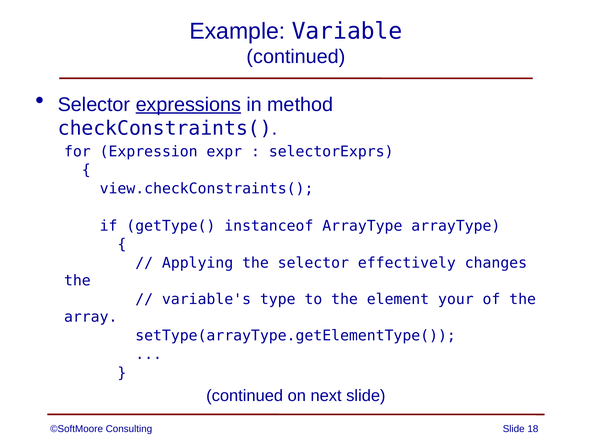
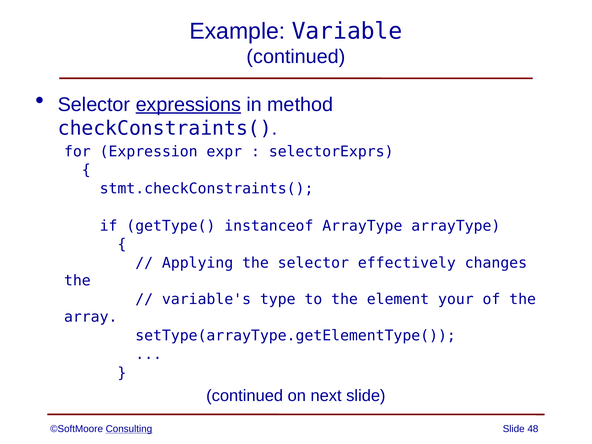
view.checkConstraints(: view.checkConstraints( -> stmt.checkConstraints( (207, 189)
Consulting underline: none -> present (129, 429)
18: 18 -> 48 (533, 429)
